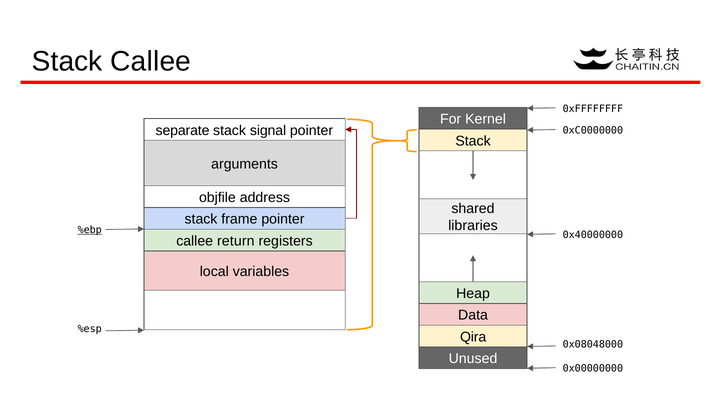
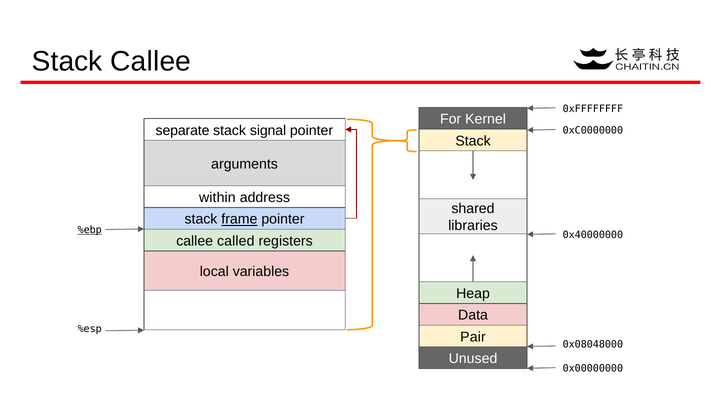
objfile: objfile -> within (217, 197)
frame underline: none -> present (239, 219)
return: return -> called (236, 241)
Qira: Qira -> Pair (473, 337)
